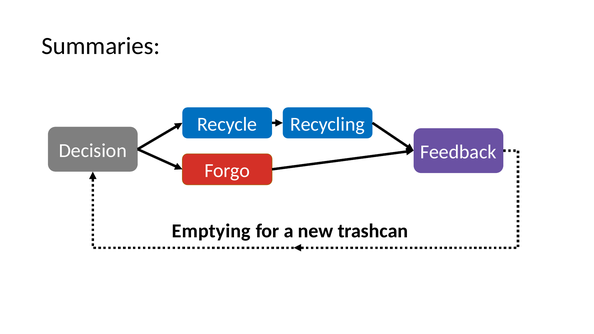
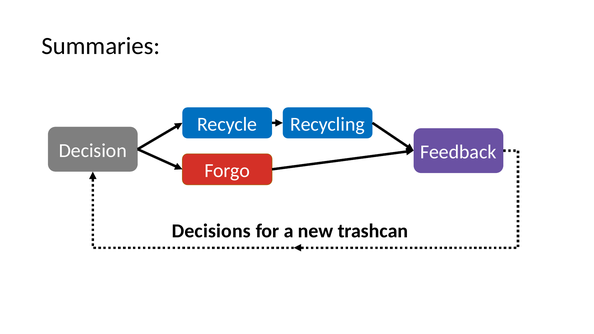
Emptying: Emptying -> Decisions (211, 231)
